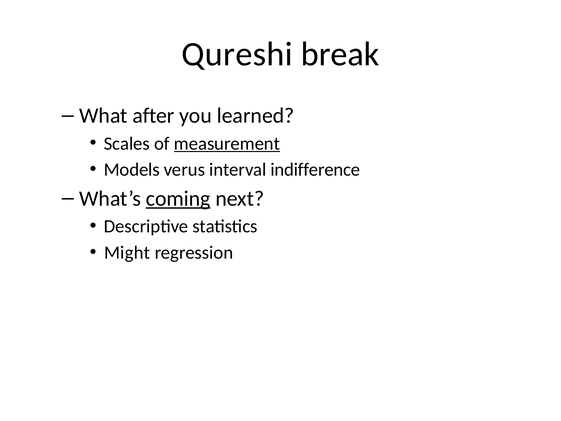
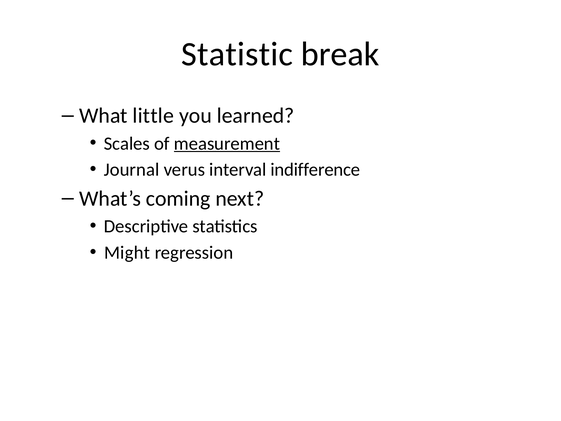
Qureshi: Qureshi -> Statistic (237, 54)
after: after -> little (153, 116)
Models: Models -> Journal (132, 170)
coming underline: present -> none (178, 199)
